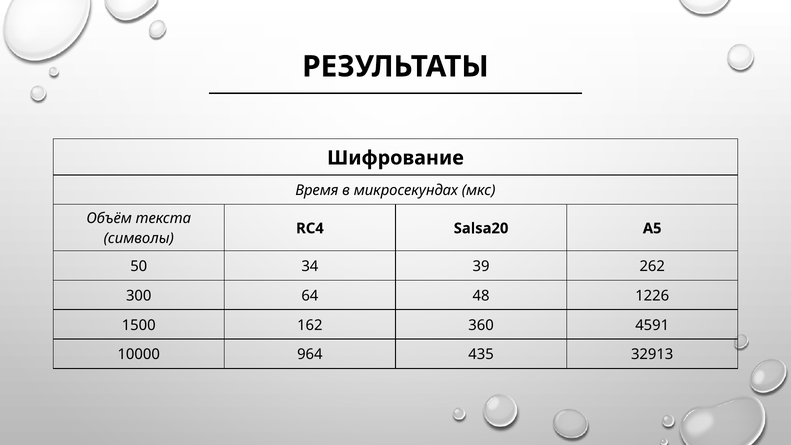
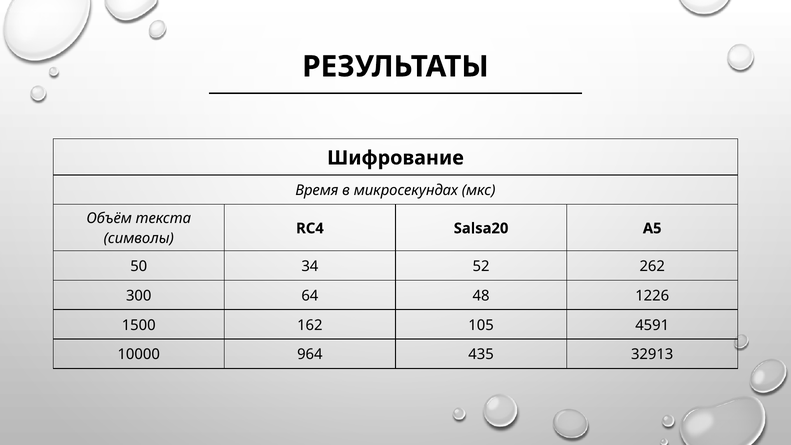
39: 39 -> 52 (481, 266)
360: 360 -> 105 (481, 325)
